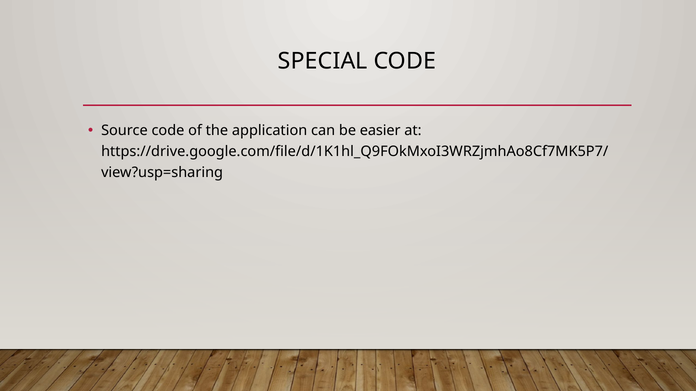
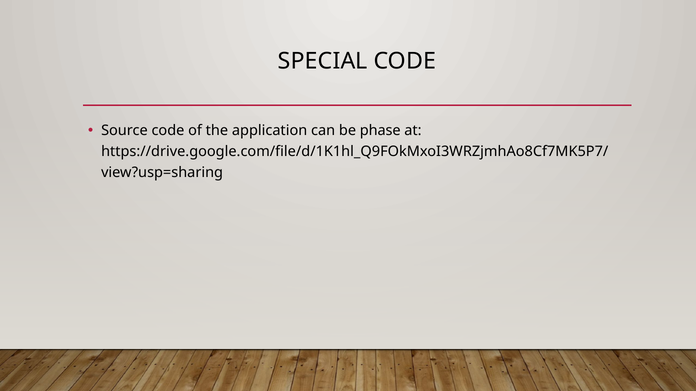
easier: easier -> phase (380, 131)
